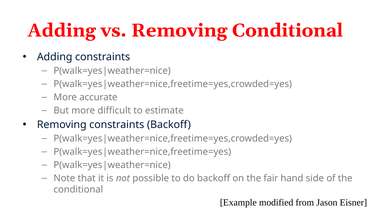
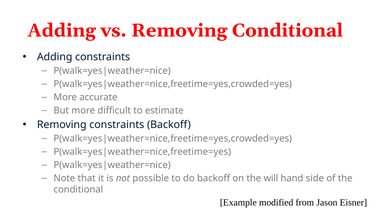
fair: fair -> will (271, 178)
